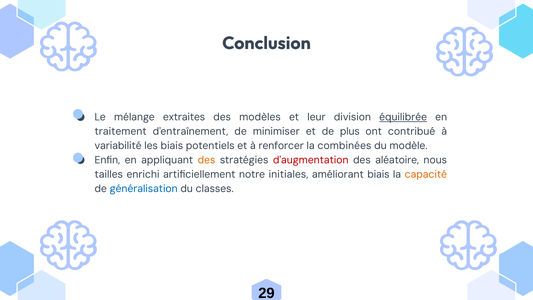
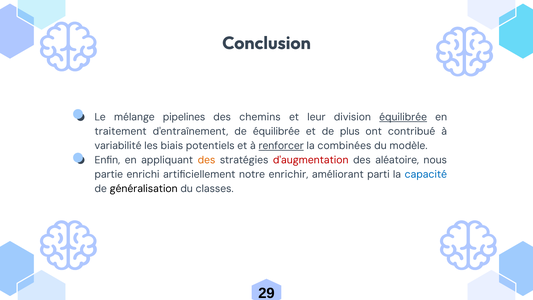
extraites: extraites -> pipelines (184, 117)
modèles: modèles -> chemins (260, 117)
de minimiser: minimiser -> équilibrée (276, 131)
renforcer underline: none -> present (281, 146)
tailles: tailles -> partie (109, 174)
initiales: initiales -> enrichir (288, 174)
améliorant biais: biais -> parti (378, 174)
capacité colour: orange -> blue (426, 174)
généralisation colour: blue -> black (144, 189)
